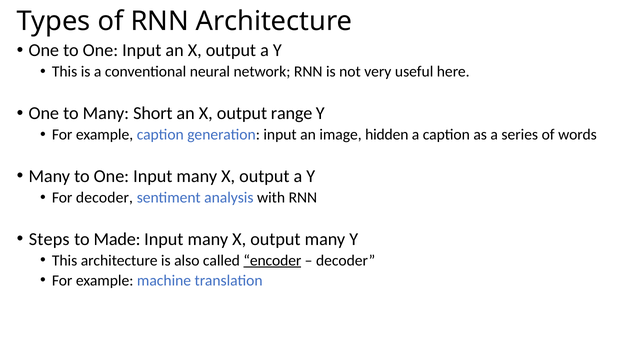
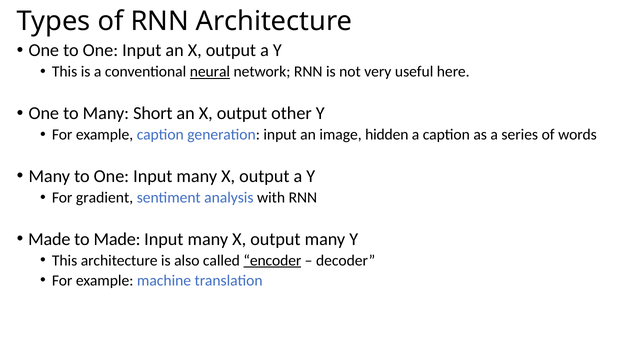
neural underline: none -> present (210, 72)
range: range -> other (291, 113)
For decoder: decoder -> gradient (105, 198)
Steps: Steps -> Made (49, 239)
